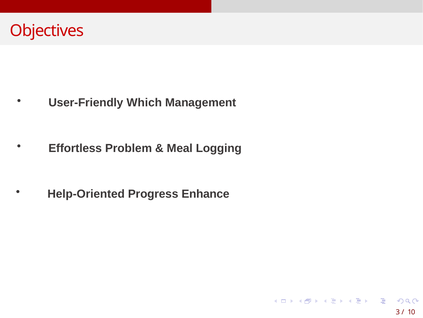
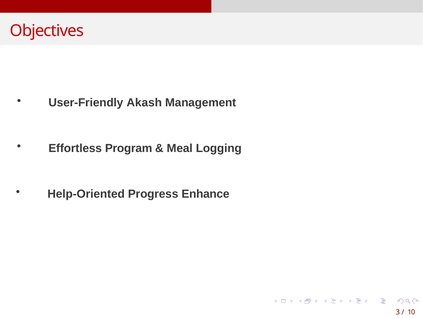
Which: Which -> Akash (144, 103)
Problem: Problem -> Program (129, 148)
